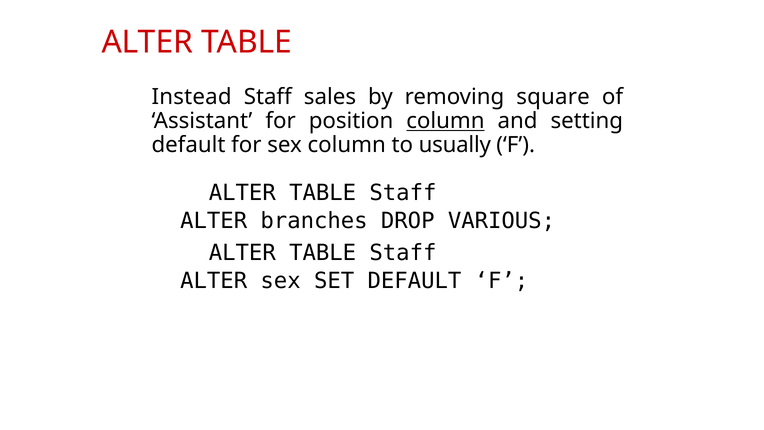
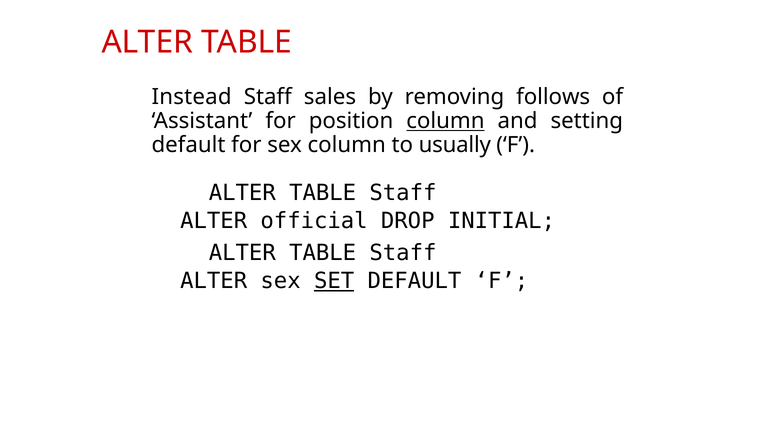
square: square -> follows (553, 97)
branches: branches -> official (314, 221)
VARIOUS: VARIOUS -> INITIAL (501, 221)
SET underline: none -> present (334, 281)
